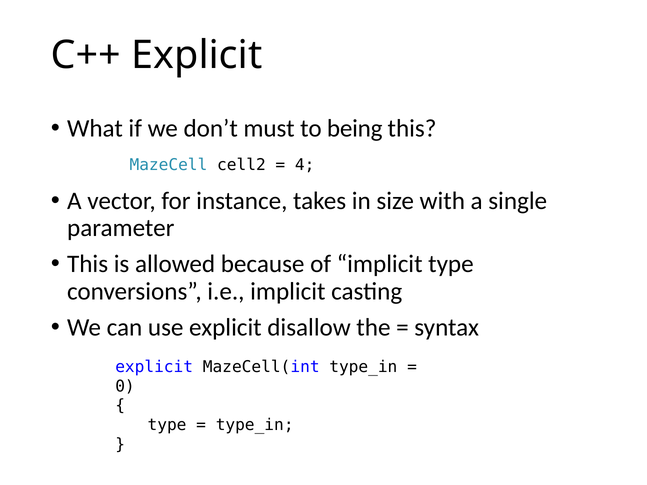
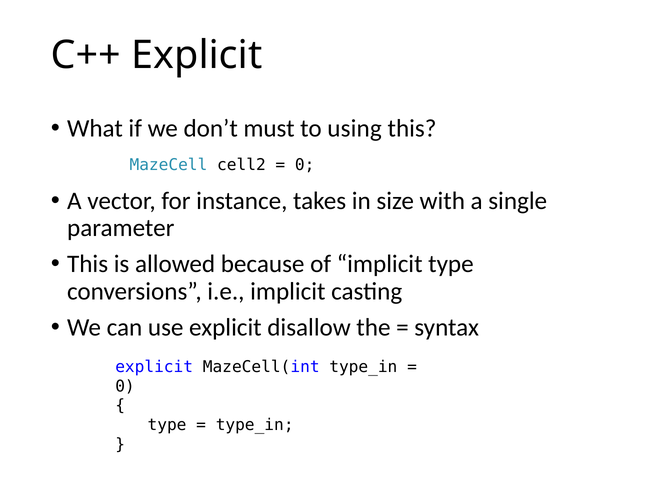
being: being -> using (355, 129)
4: 4 -> 0 (305, 165)
